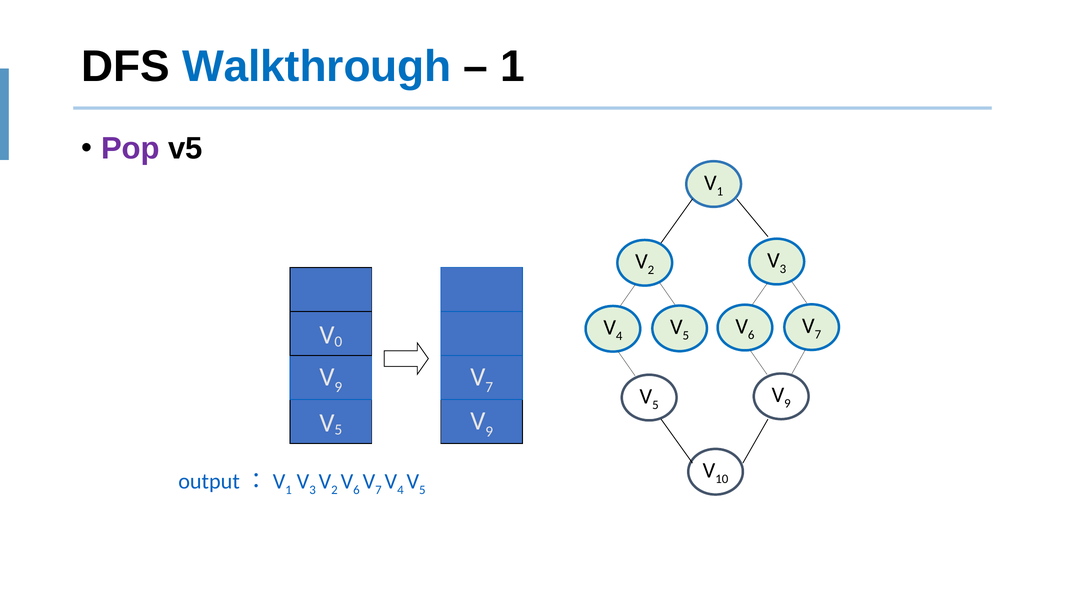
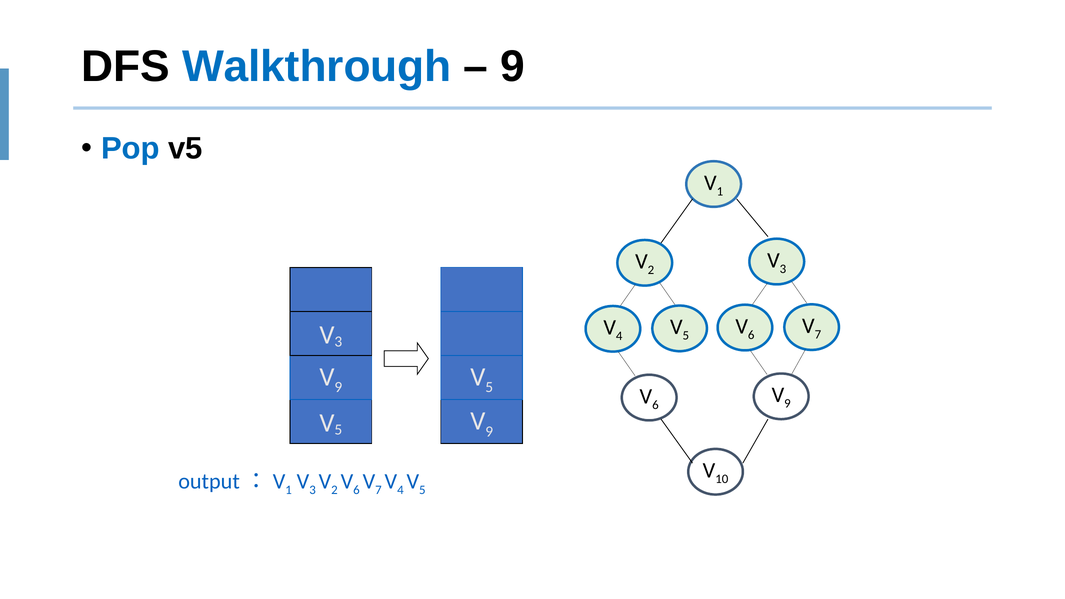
1: 1 -> 9 (513, 66)
Pop colour: purple -> blue (130, 149)
0: 0 -> 3 (338, 341)
7: 7 -> 5 (489, 387)
5: 5 -> 6 (655, 405)
